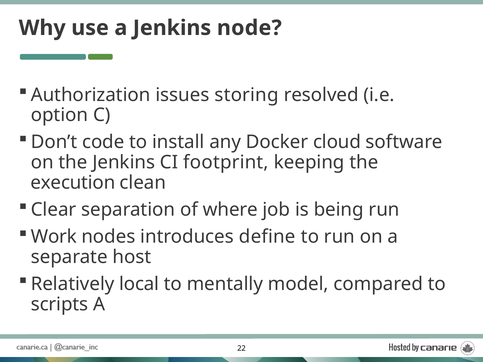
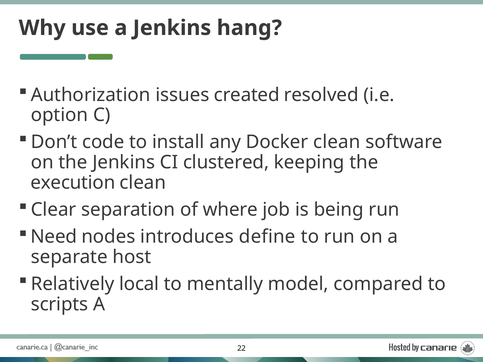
node: node -> hang (249, 28)
storing: storing -> created (247, 95)
Docker cloud: cloud -> clean (337, 142)
footprint: footprint -> clustered (226, 162)
Work: Work -> Need (54, 237)
